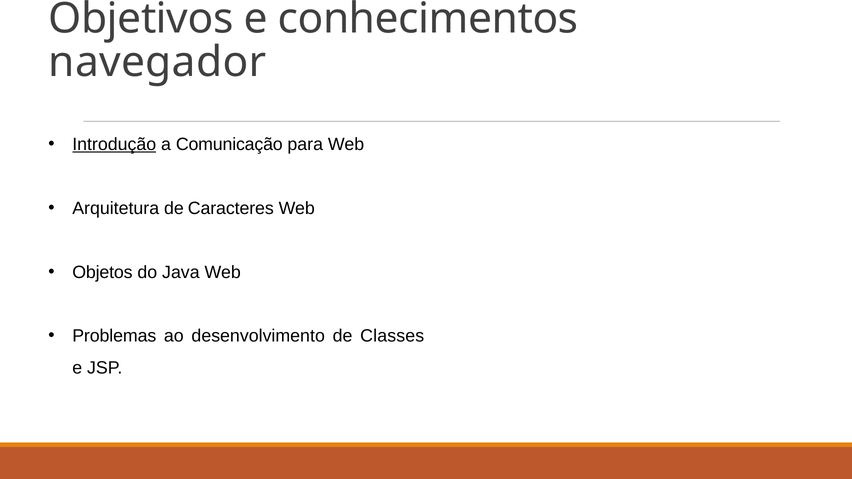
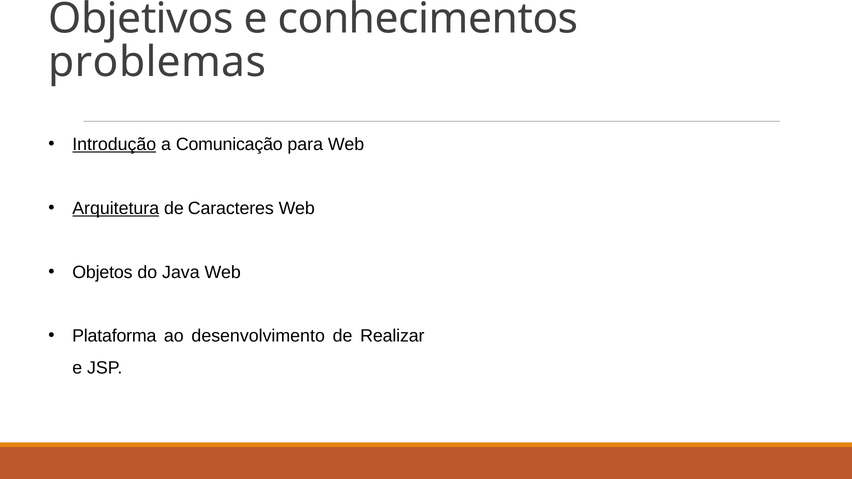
navegador: navegador -> problemas (157, 62)
Arquitetura underline: none -> present (116, 208)
Problemas: Problemas -> Plataforma (114, 336)
Classes: Classes -> Realizar (392, 336)
